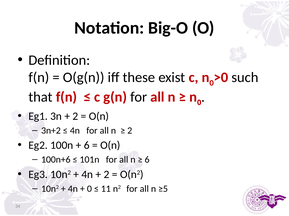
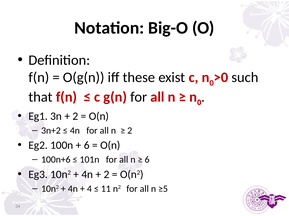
0: 0 -> 4 (89, 189)
